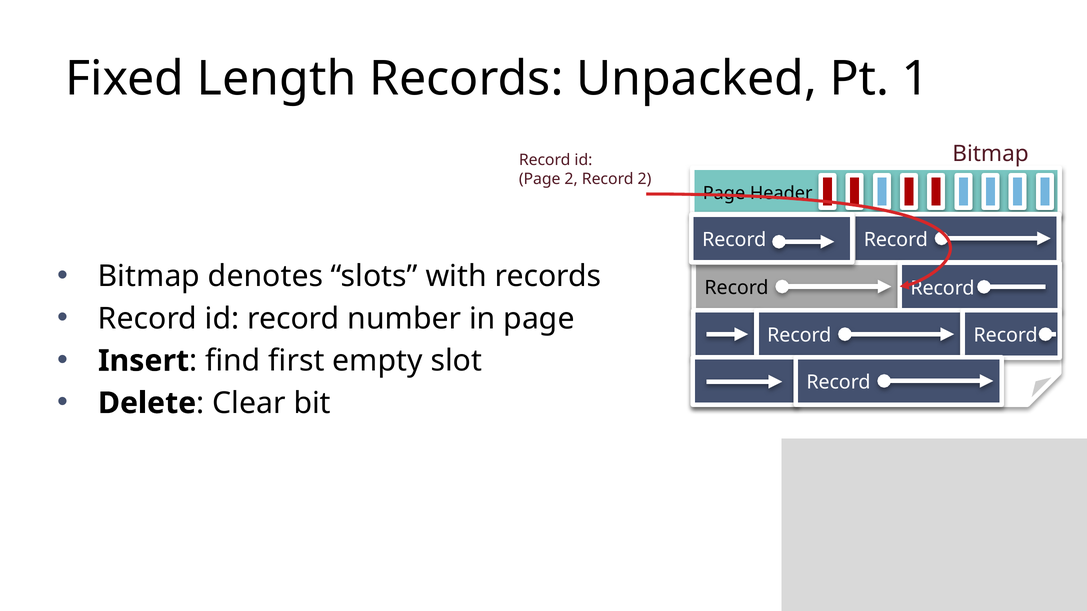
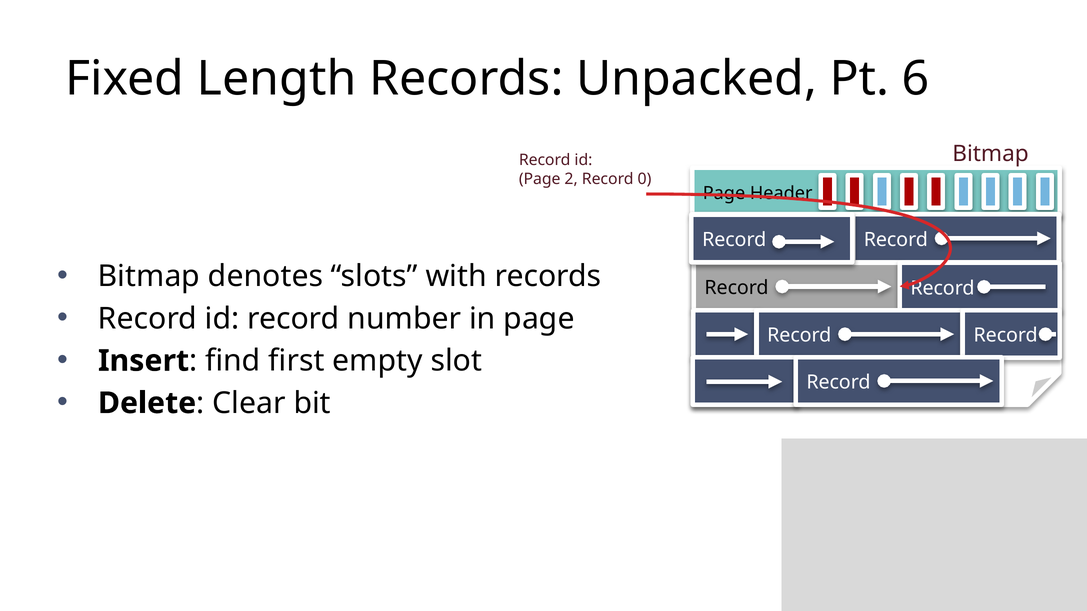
1: 1 -> 6 (916, 79)
Record 2: 2 -> 0 (644, 179)
